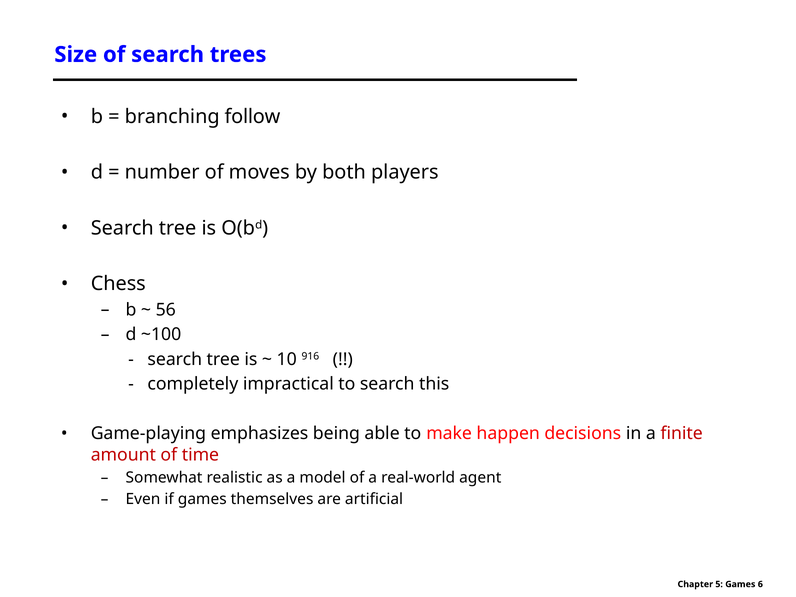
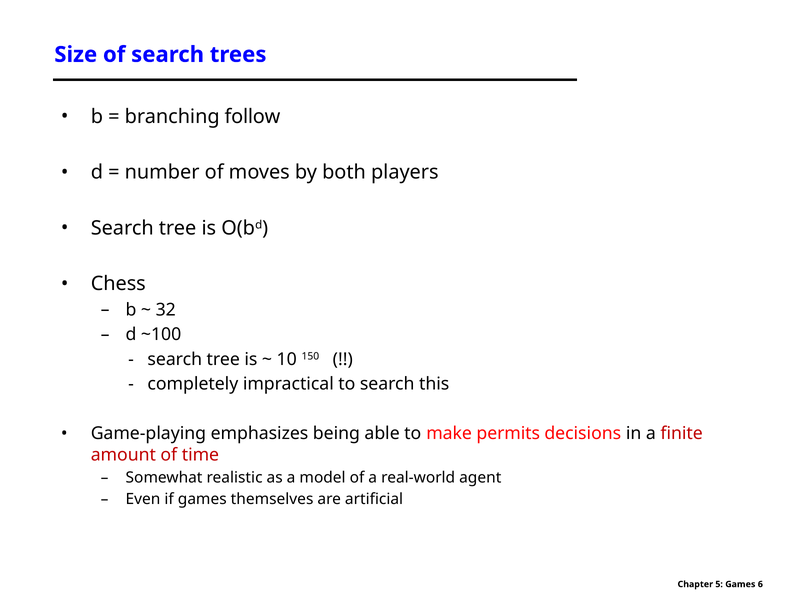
56: 56 -> 32 (166, 310)
916: 916 -> 150 (310, 356)
happen: happen -> permits (508, 434)
